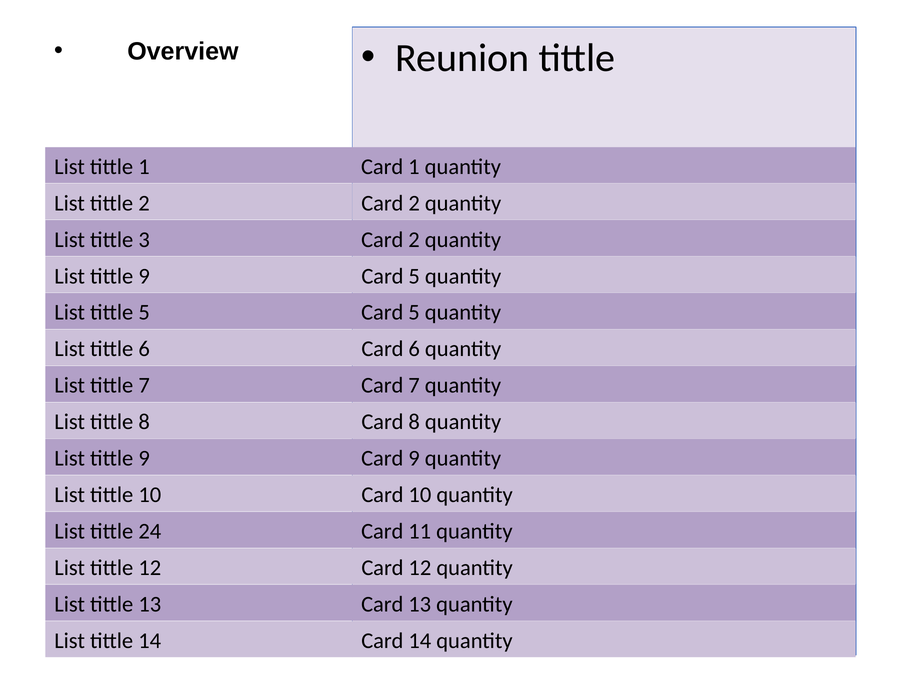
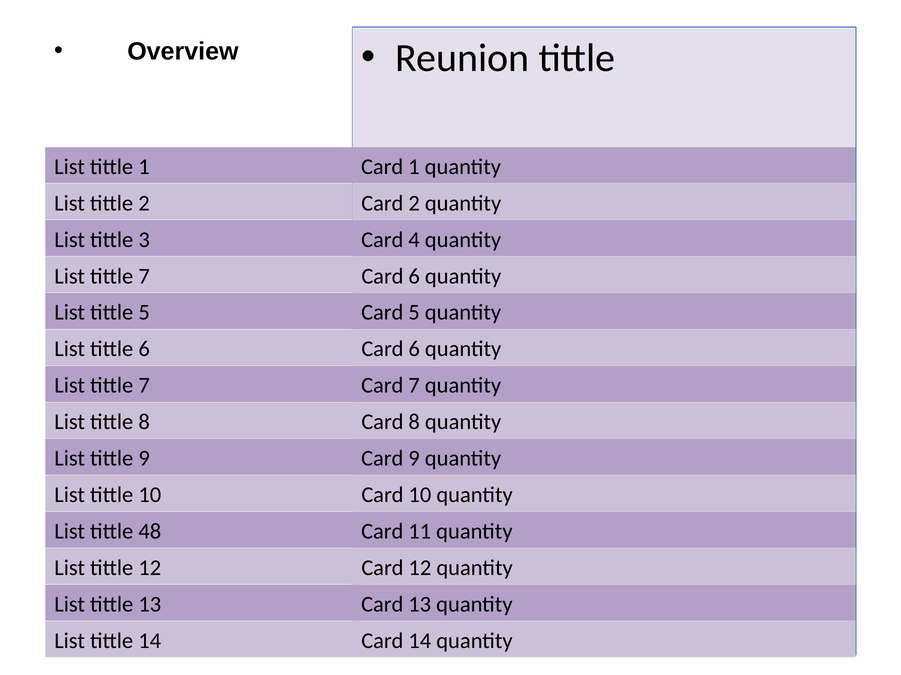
3 Card 2: 2 -> 4 (414, 240)
9: 9 -> 7 (144, 276)
5: 5 -> 6 (414, 276)
24: 24 -> 48 (150, 532)
